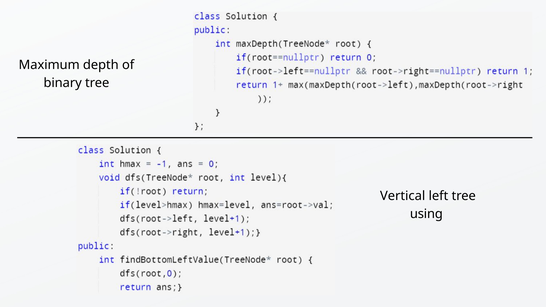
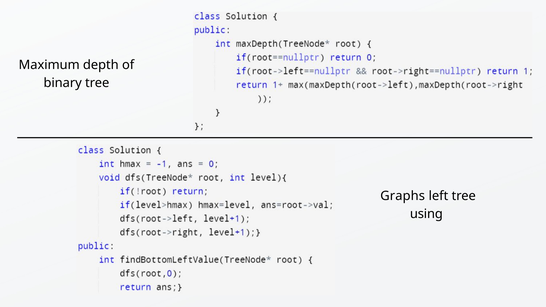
Vertical: Vertical -> Graphs (403, 196)
